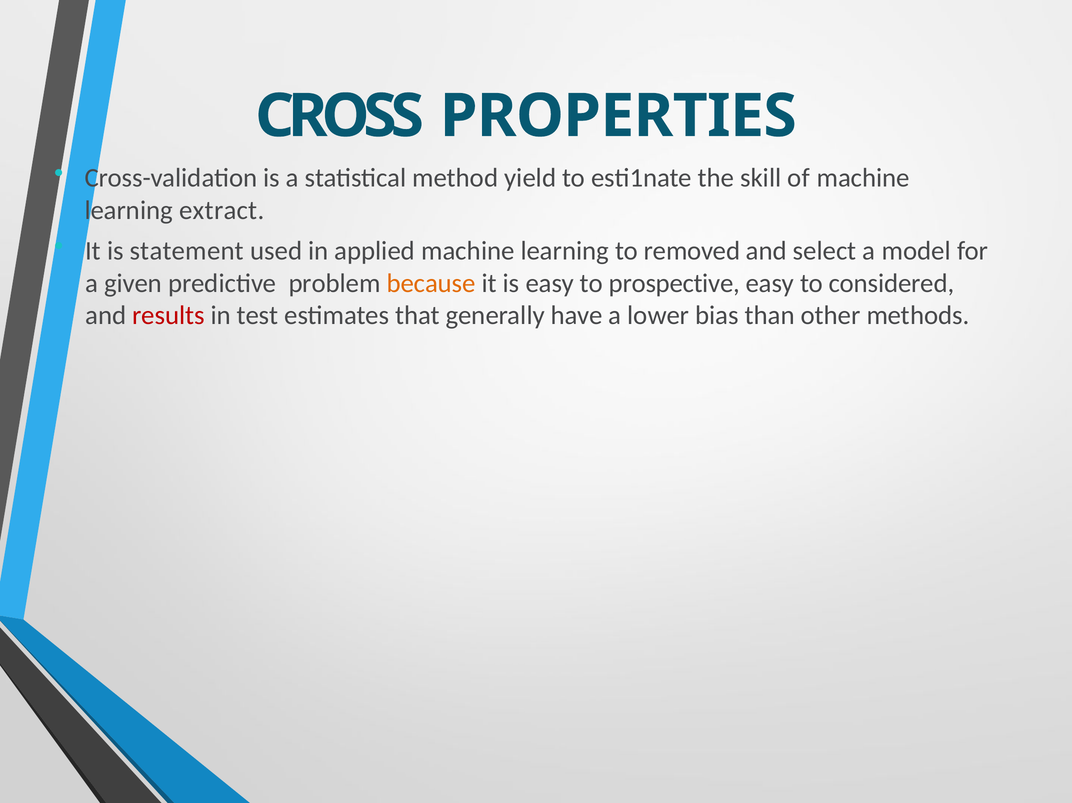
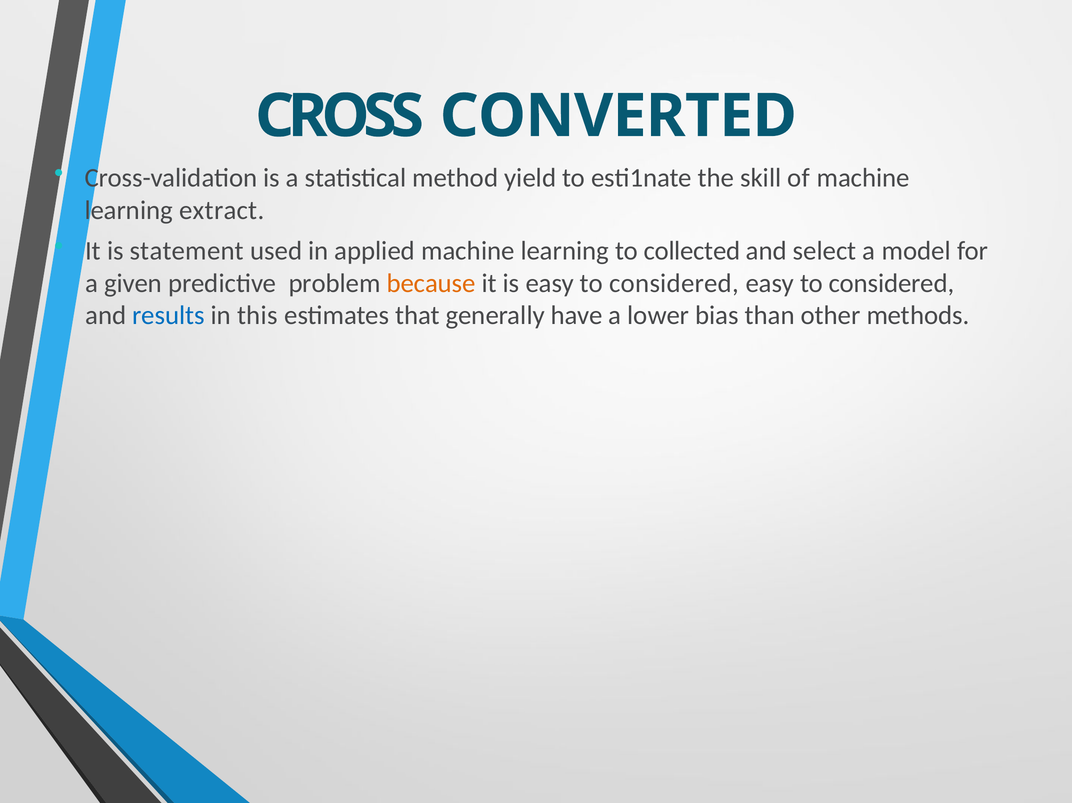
PROPERTIES: PROPERTIES -> CONVERTED (618, 116)
removed: removed -> collected (692, 251)
is easy to prospective: prospective -> considered (674, 283)
results colour: red -> blue (168, 316)
test: test -> this (257, 316)
